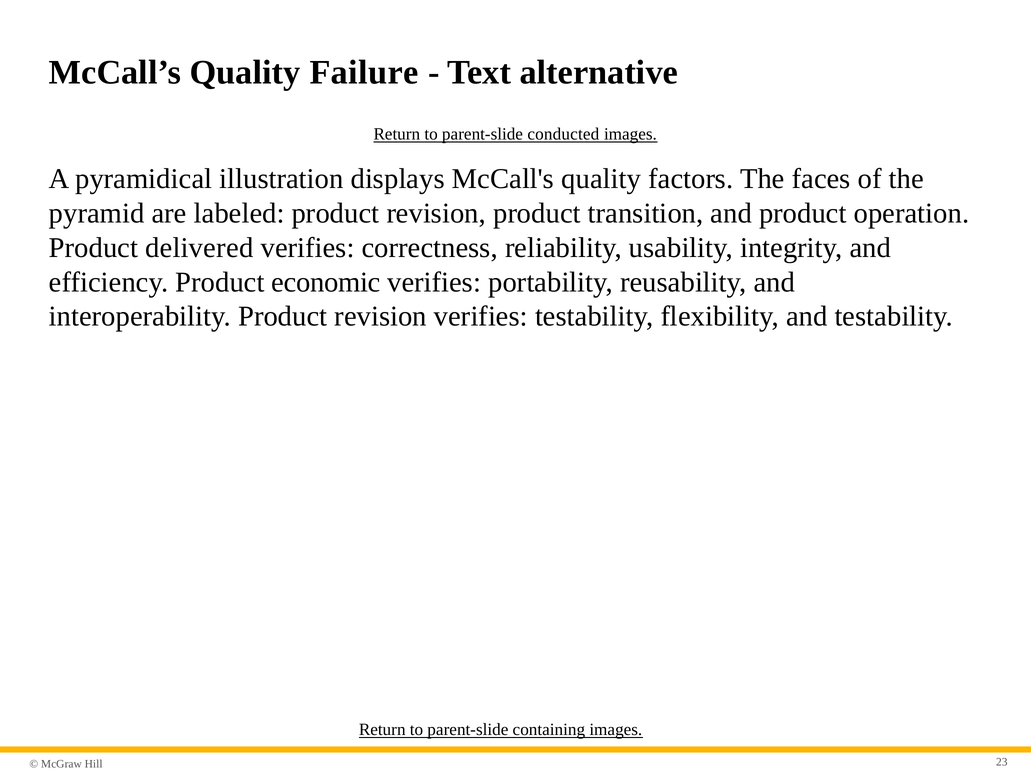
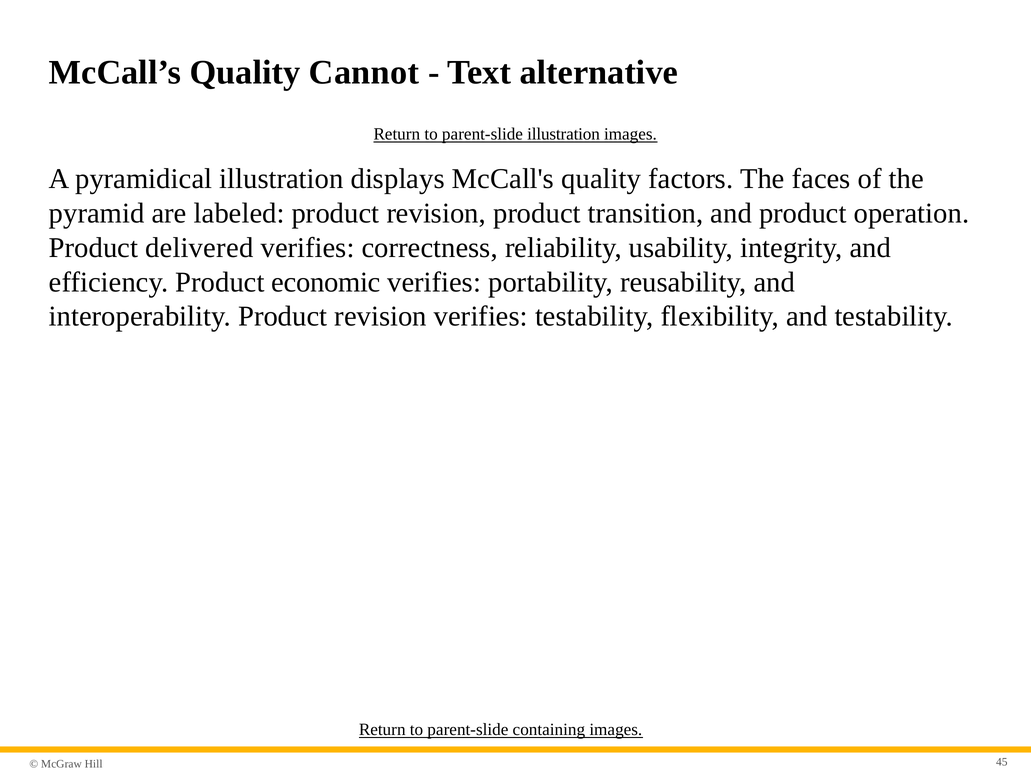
Failure: Failure -> Cannot (364, 72)
parent-slide conducted: conducted -> illustration (564, 134)
23: 23 -> 45 (1002, 762)
